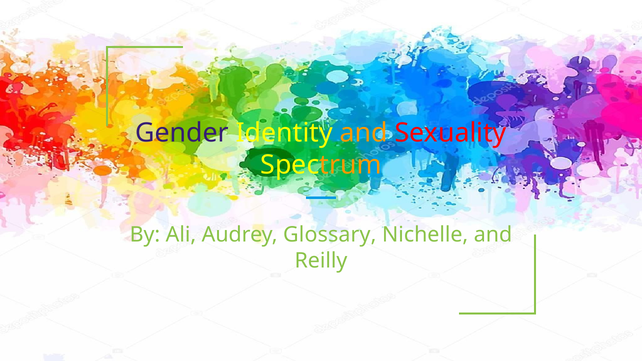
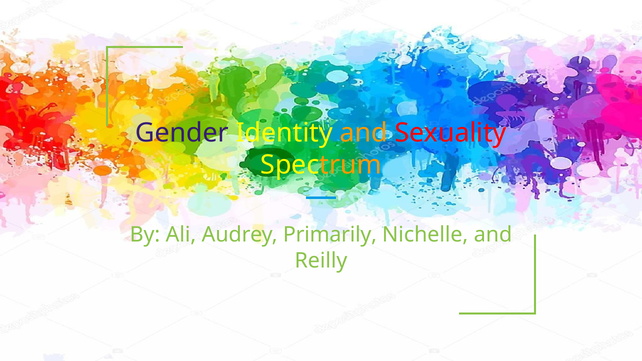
Glossary: Glossary -> Primarily (330, 235)
